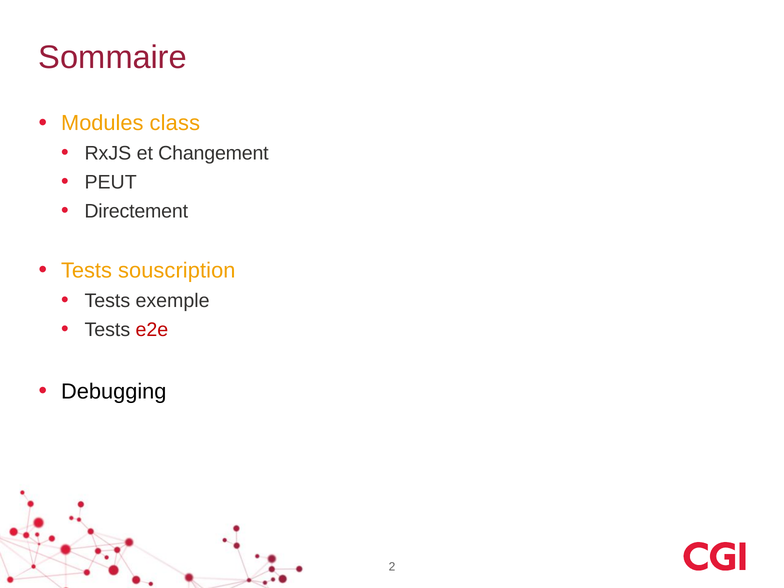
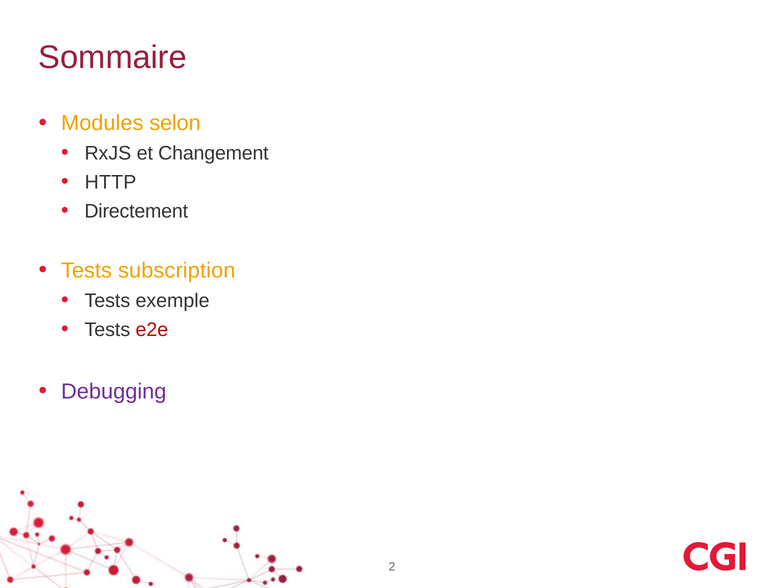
class: class -> selon (175, 123)
PEUT: PEUT -> HTTP (111, 182)
souscription: souscription -> subscription (177, 271)
Debugging colour: black -> purple (114, 392)
